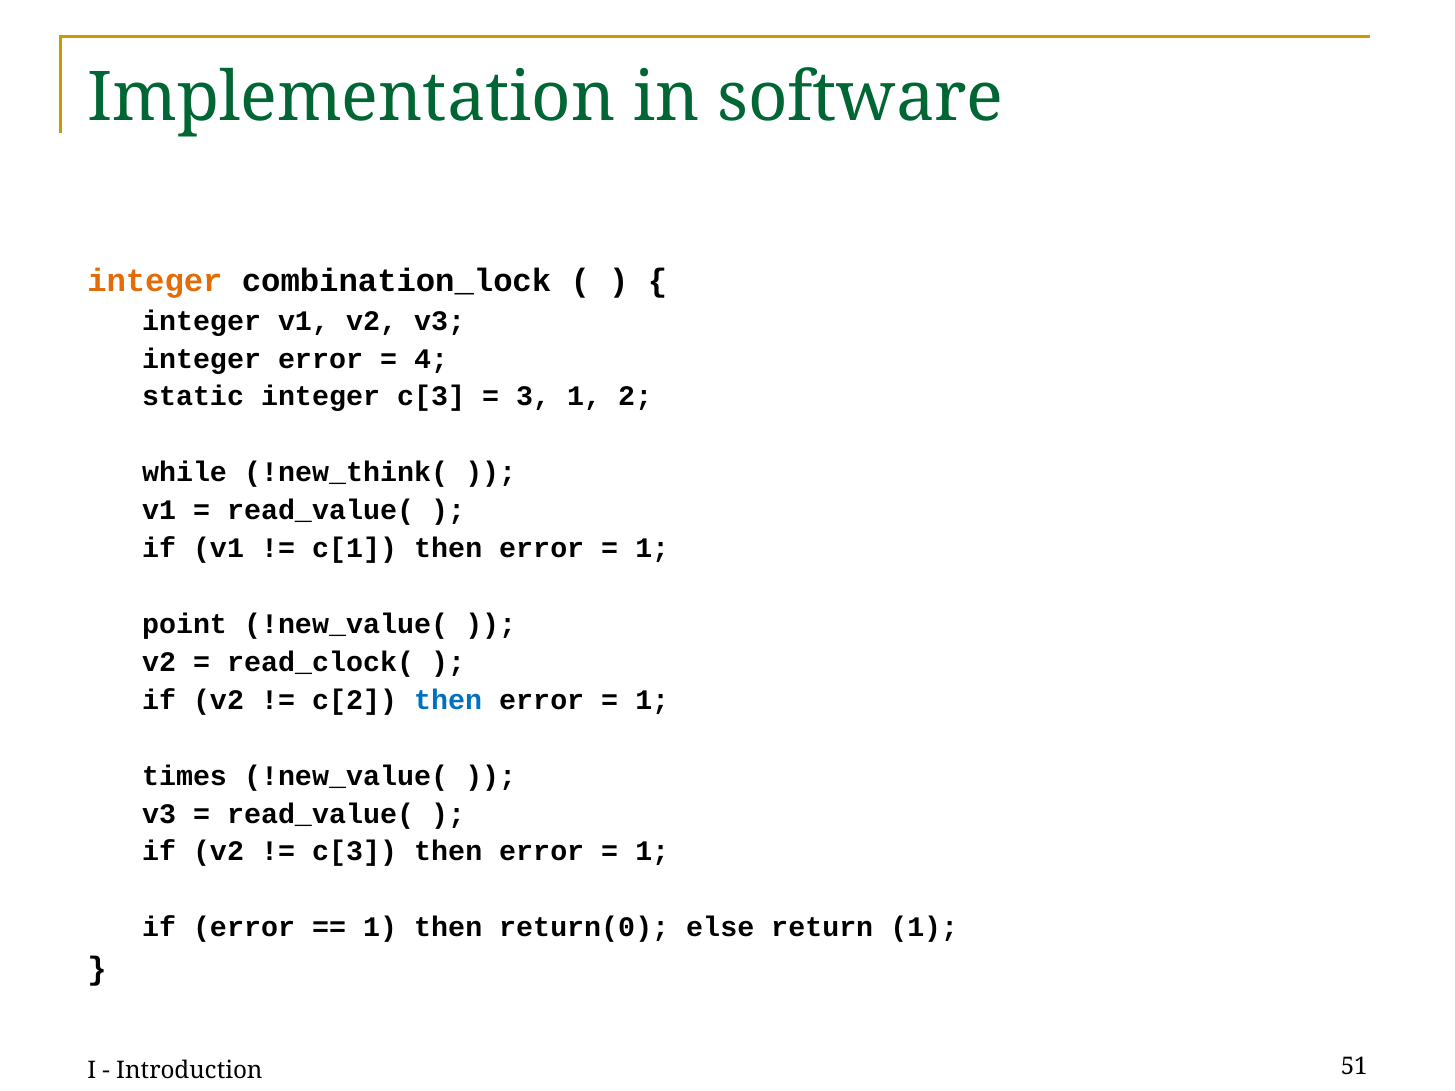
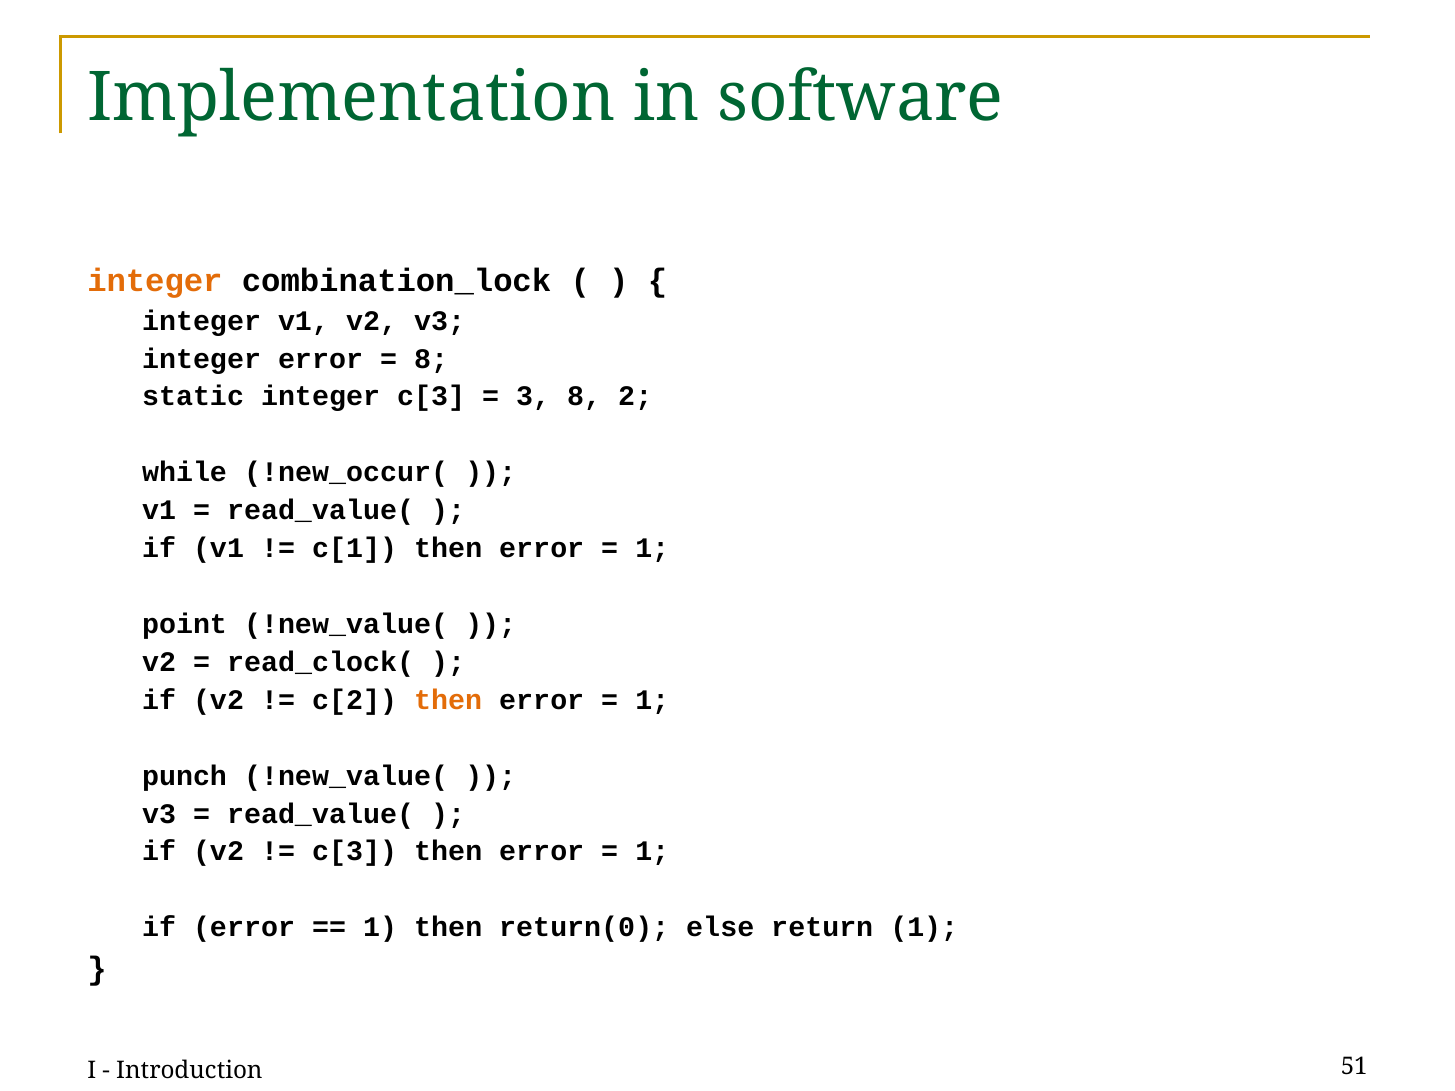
4: 4 -> 8 (431, 359)
3 1: 1 -> 8 (584, 397)
!new_think(: !new_think( -> !new_occur( (346, 473)
then colour: blue -> orange (448, 700)
times: times -> punch (185, 776)
